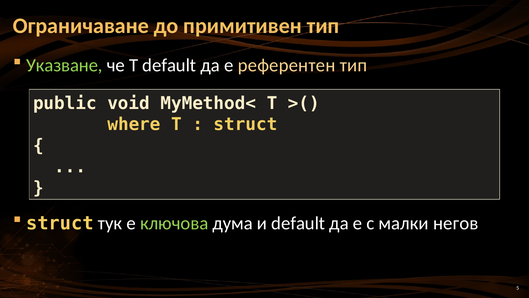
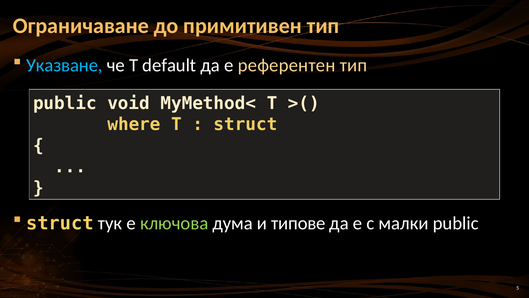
Указване colour: light green -> light blue (64, 65)
и default: default -> типове (298, 223)
малки негов: негов -> public (456, 223)
